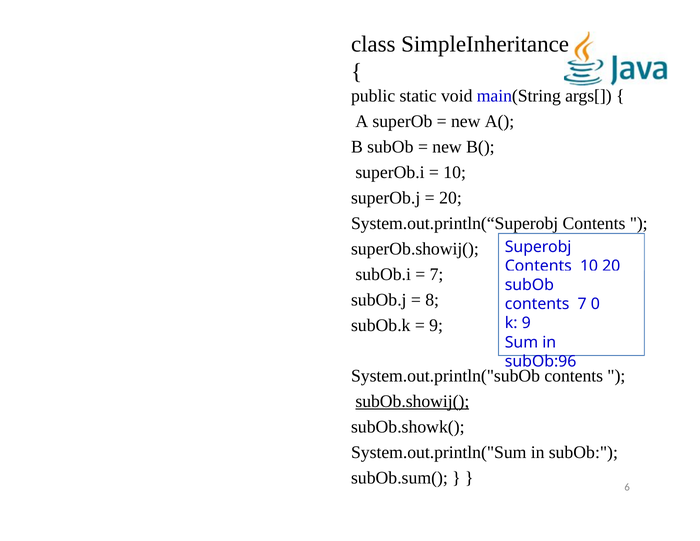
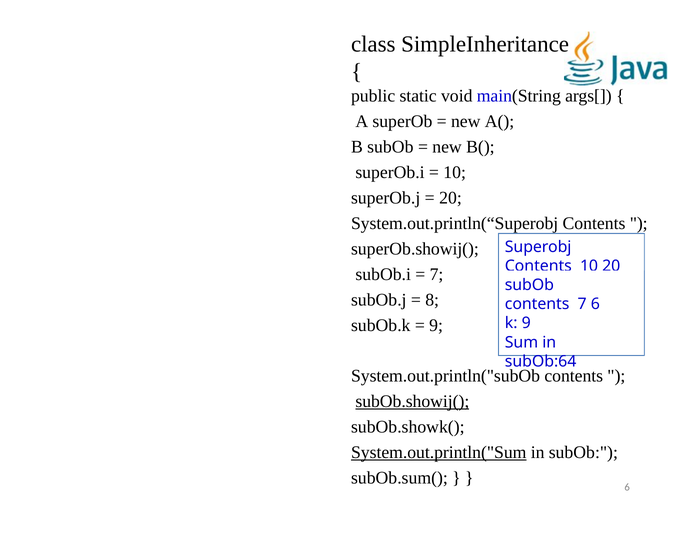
7 0: 0 -> 6 (595, 304)
subOb:96: subOb:96 -> subOb:64 (541, 361)
System.out.println("Sum underline: none -> present (439, 452)
